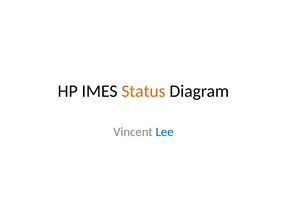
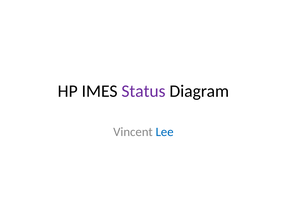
Status colour: orange -> purple (144, 91)
